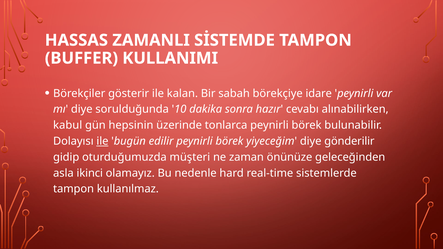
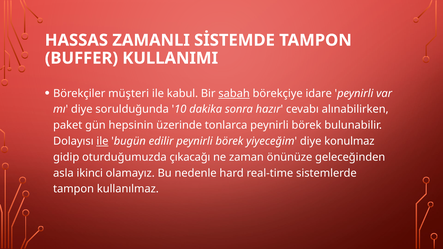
gösterir: gösterir -> müşteri (129, 93)
kalan: kalan -> kabul (182, 93)
sabah underline: none -> present (234, 93)
kabul: kabul -> paket (68, 125)
gönderilir: gönderilir -> konulmaz (349, 141)
müşteri: müşteri -> çıkacağı (190, 157)
